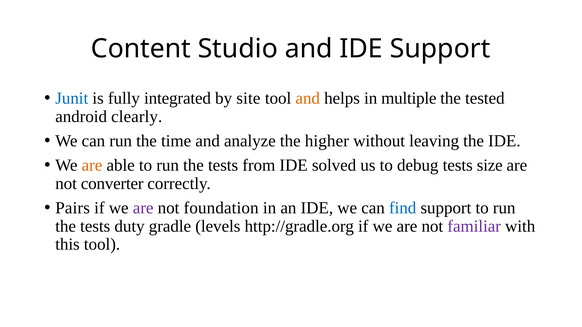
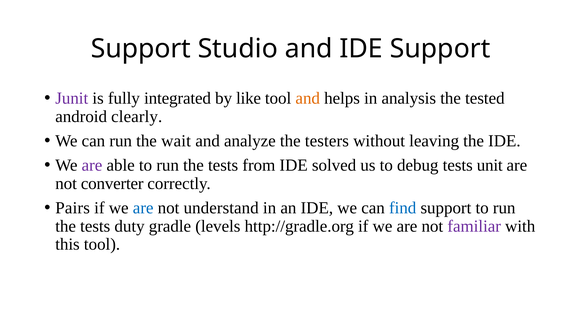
Content: Content -> Support (141, 49)
Junit colour: blue -> purple (72, 98)
site: site -> like (249, 98)
multiple: multiple -> analysis (409, 98)
time: time -> wait (176, 141)
higher: higher -> testers (327, 141)
are colour: orange -> purple (92, 165)
size: size -> unit (490, 165)
are colour: purple -> blue (143, 208)
foundation: foundation -> understand (221, 208)
